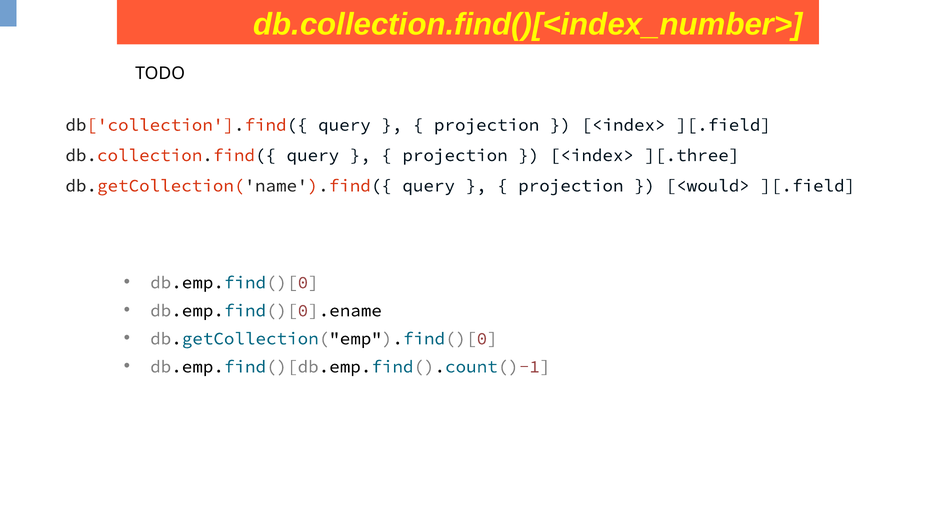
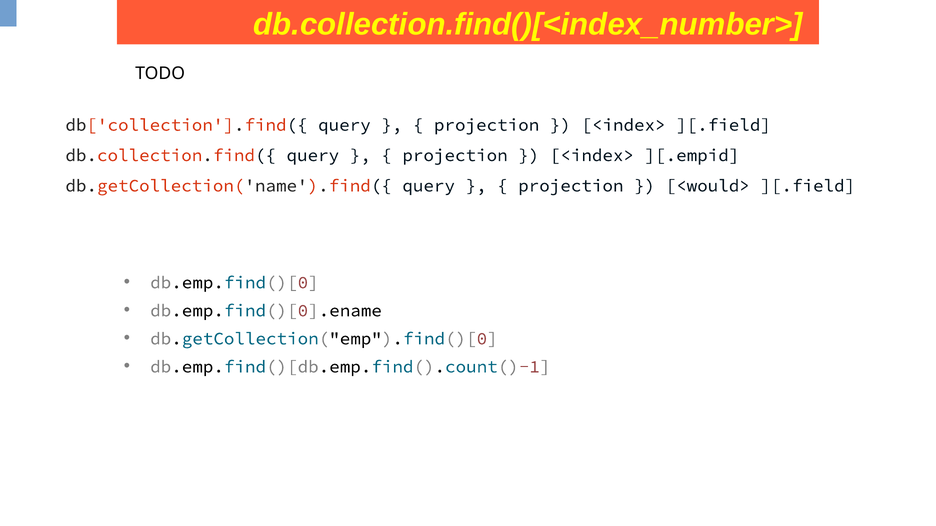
][.three: ][.three -> ][.empid (692, 155)
